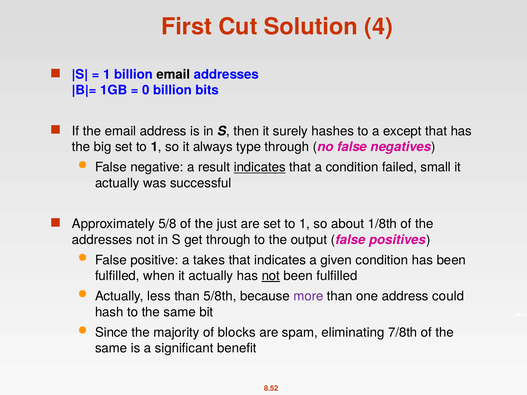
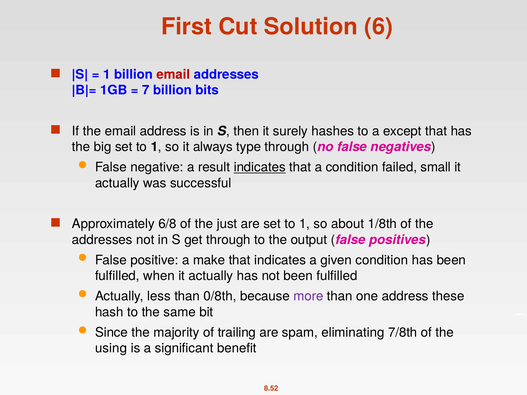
4: 4 -> 6 (379, 27)
email colour: black -> red (173, 74)
0: 0 -> 7 (146, 90)
5/8: 5/8 -> 6/8 (167, 224)
takes: takes -> make (209, 260)
not underline: present -> none (271, 276)
5/8th: 5/8th -> 0/8th (220, 296)
could: could -> these (448, 296)
blocks: blocks -> trailing (237, 333)
same: same -> using (111, 348)
